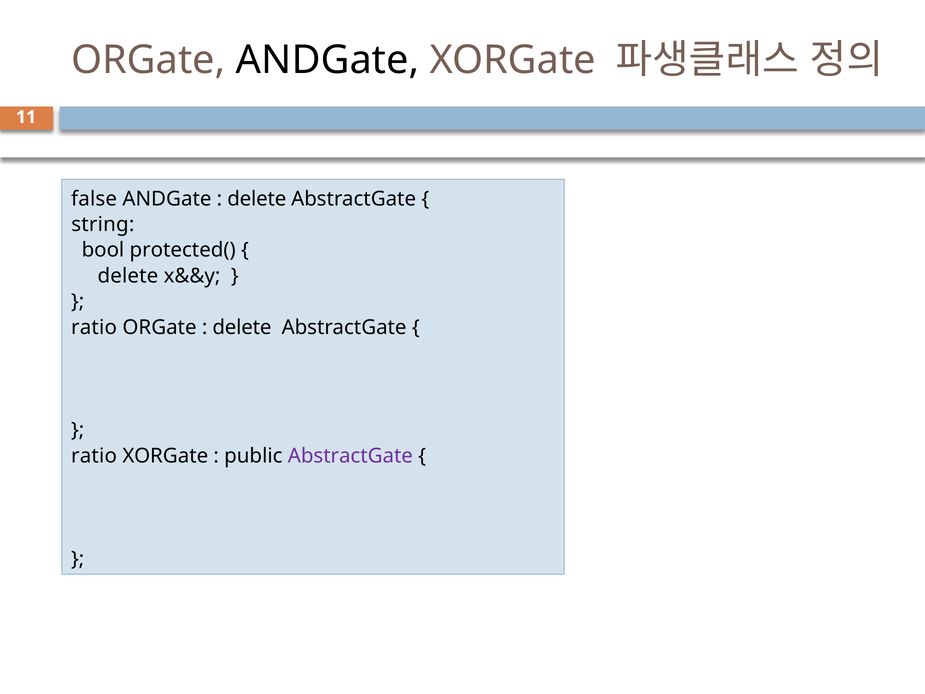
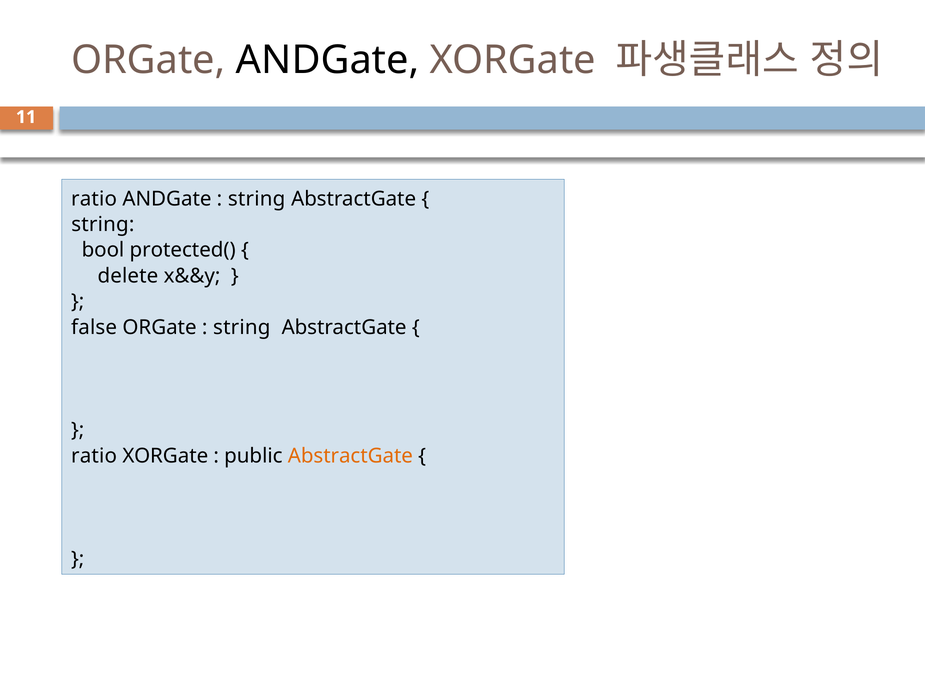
false: false -> ratio (94, 199)
delete: delete -> string (257, 199)
ratio: ratio -> false (94, 327)
delete: delete -> string (242, 327)
AbstractGate colour: purple -> orange (350, 456)
